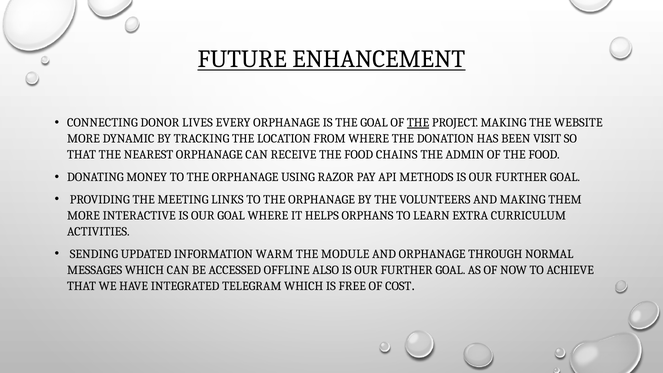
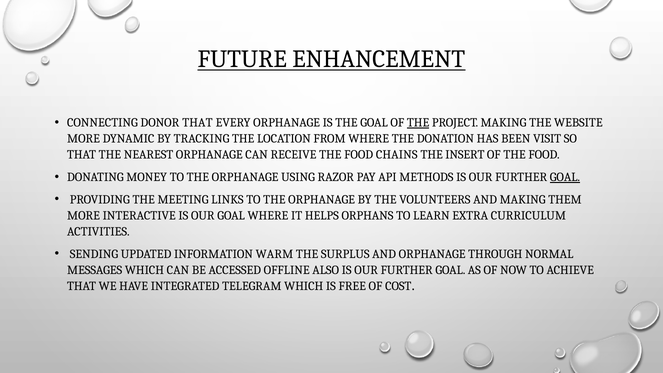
DONOR LIVES: LIVES -> THAT (197, 123)
ADMIN: ADMIN -> INSERT (465, 155)
GOAL underline: none -> present (565, 177)
MODULE: MODULE -> SURPLUS (345, 254)
